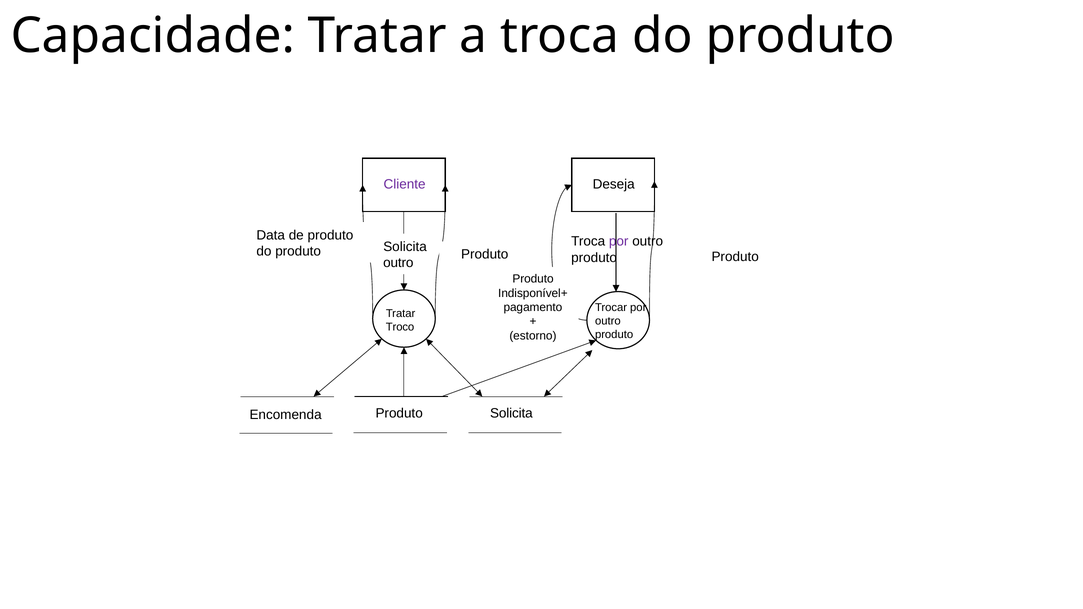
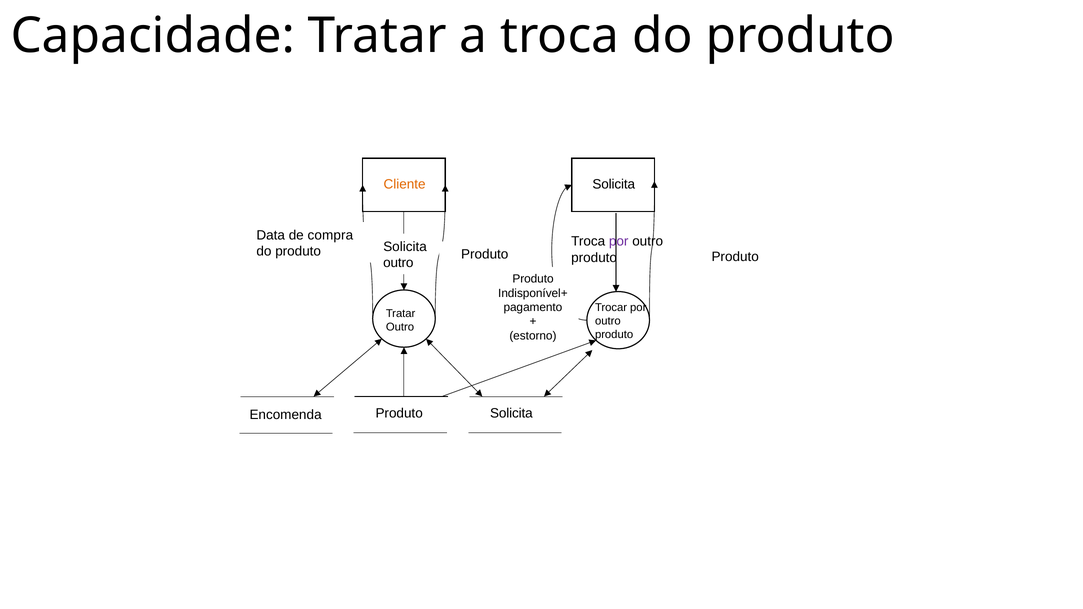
Cliente colour: purple -> orange (405, 184)
Deseja: Deseja -> Solicita (614, 184)
de produto: produto -> compra (330, 235)
Troco: Troco -> Outro (400, 327)
